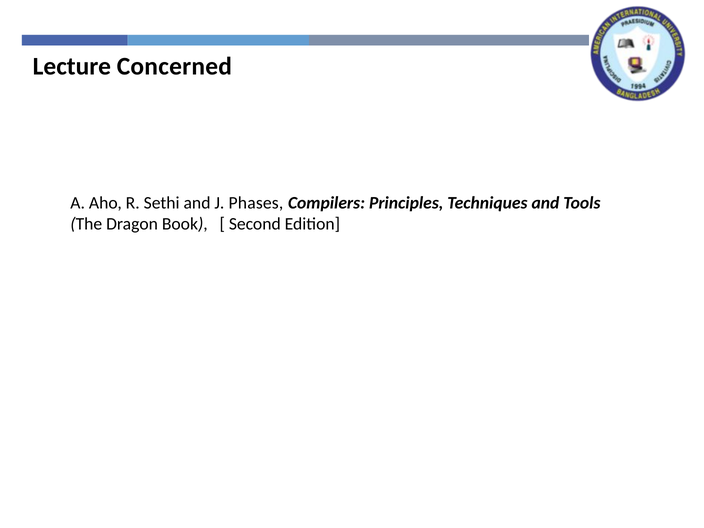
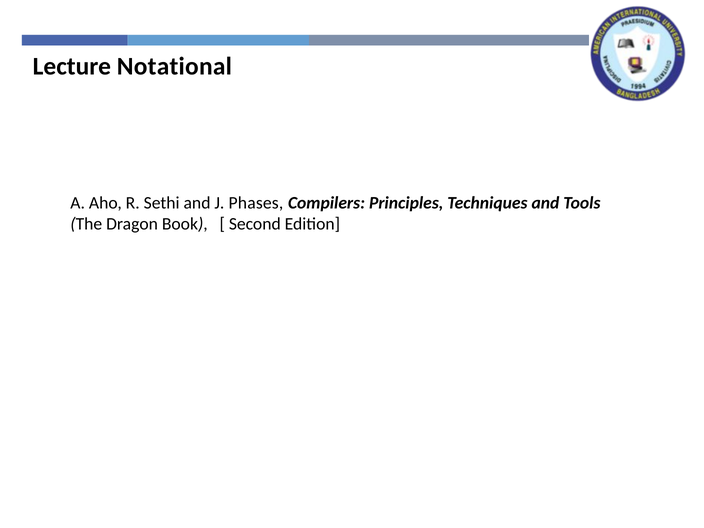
Concerned: Concerned -> Notational (174, 66)
